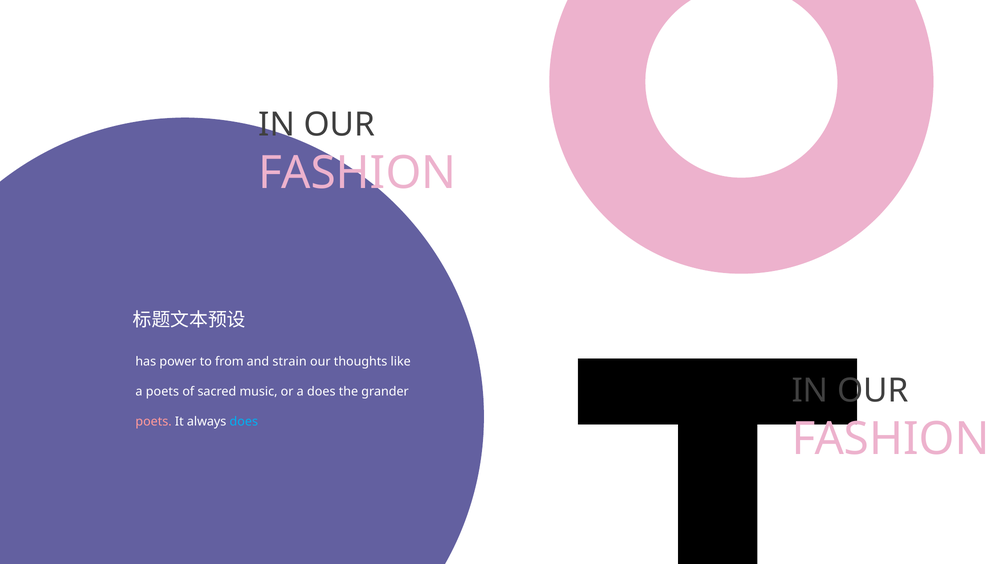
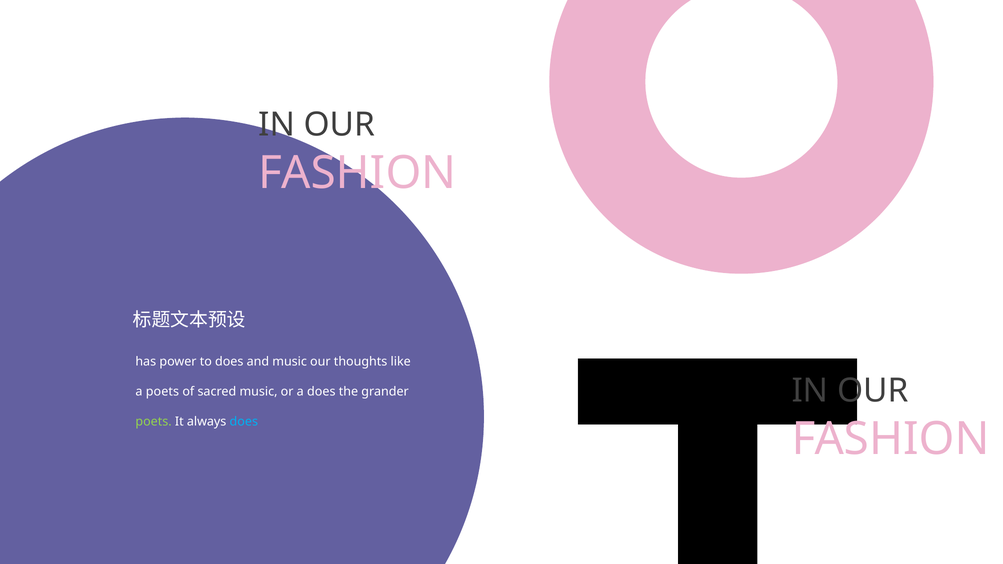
to from: from -> does (229, 362)
and strain: strain -> music (290, 362)
poets colour: pink -> light green (154, 422)
